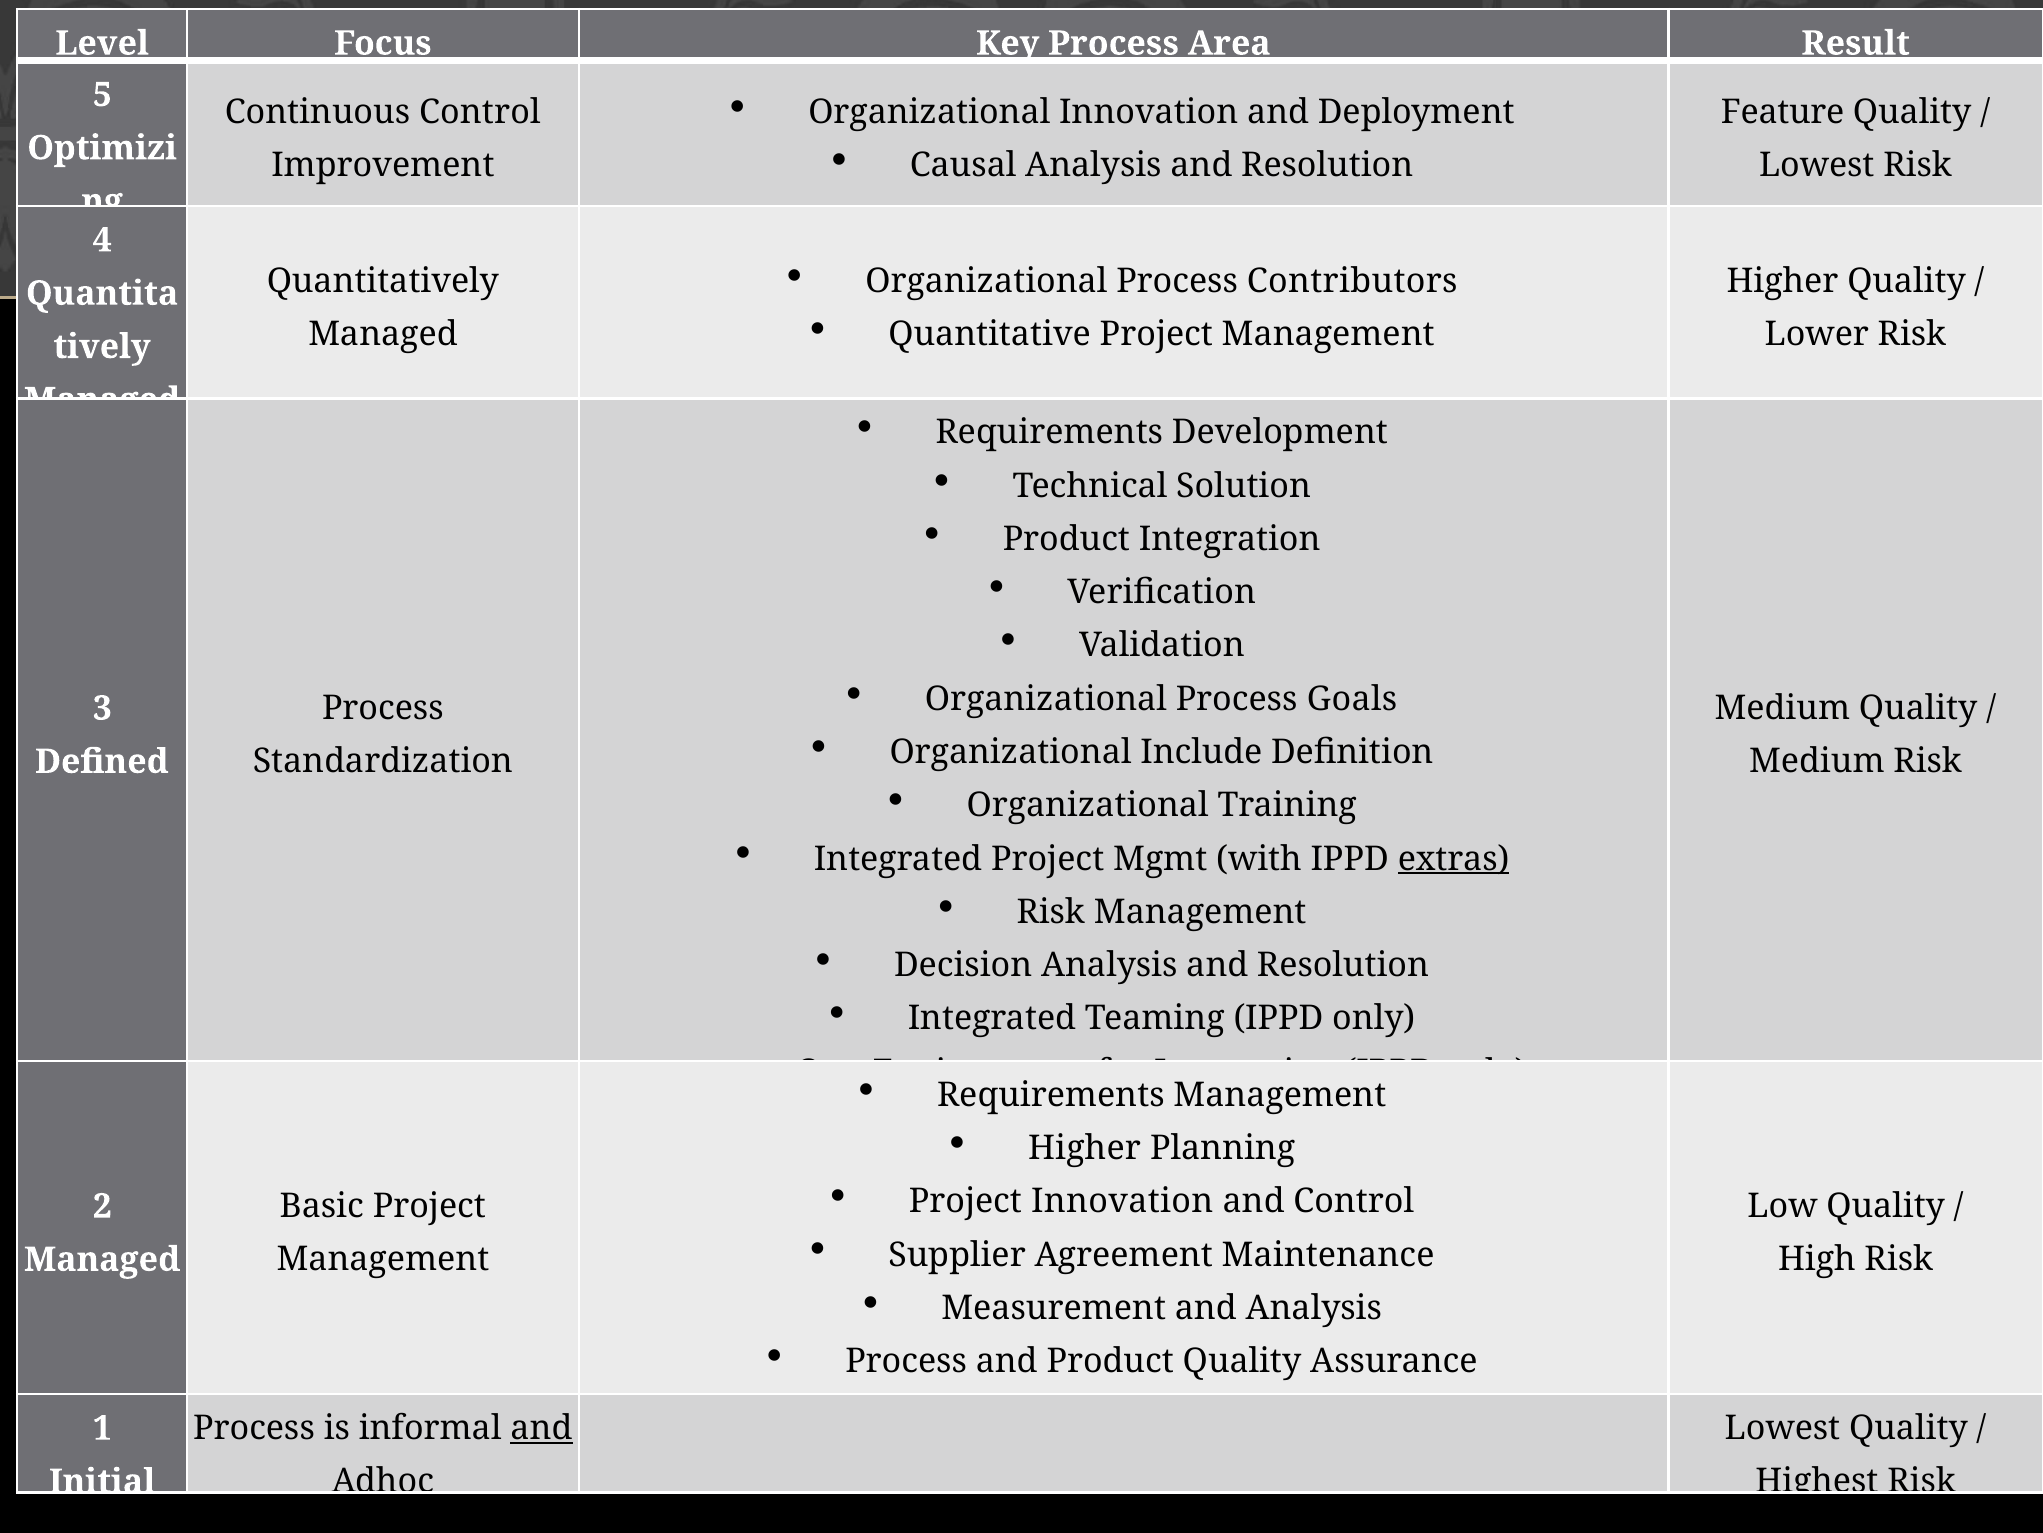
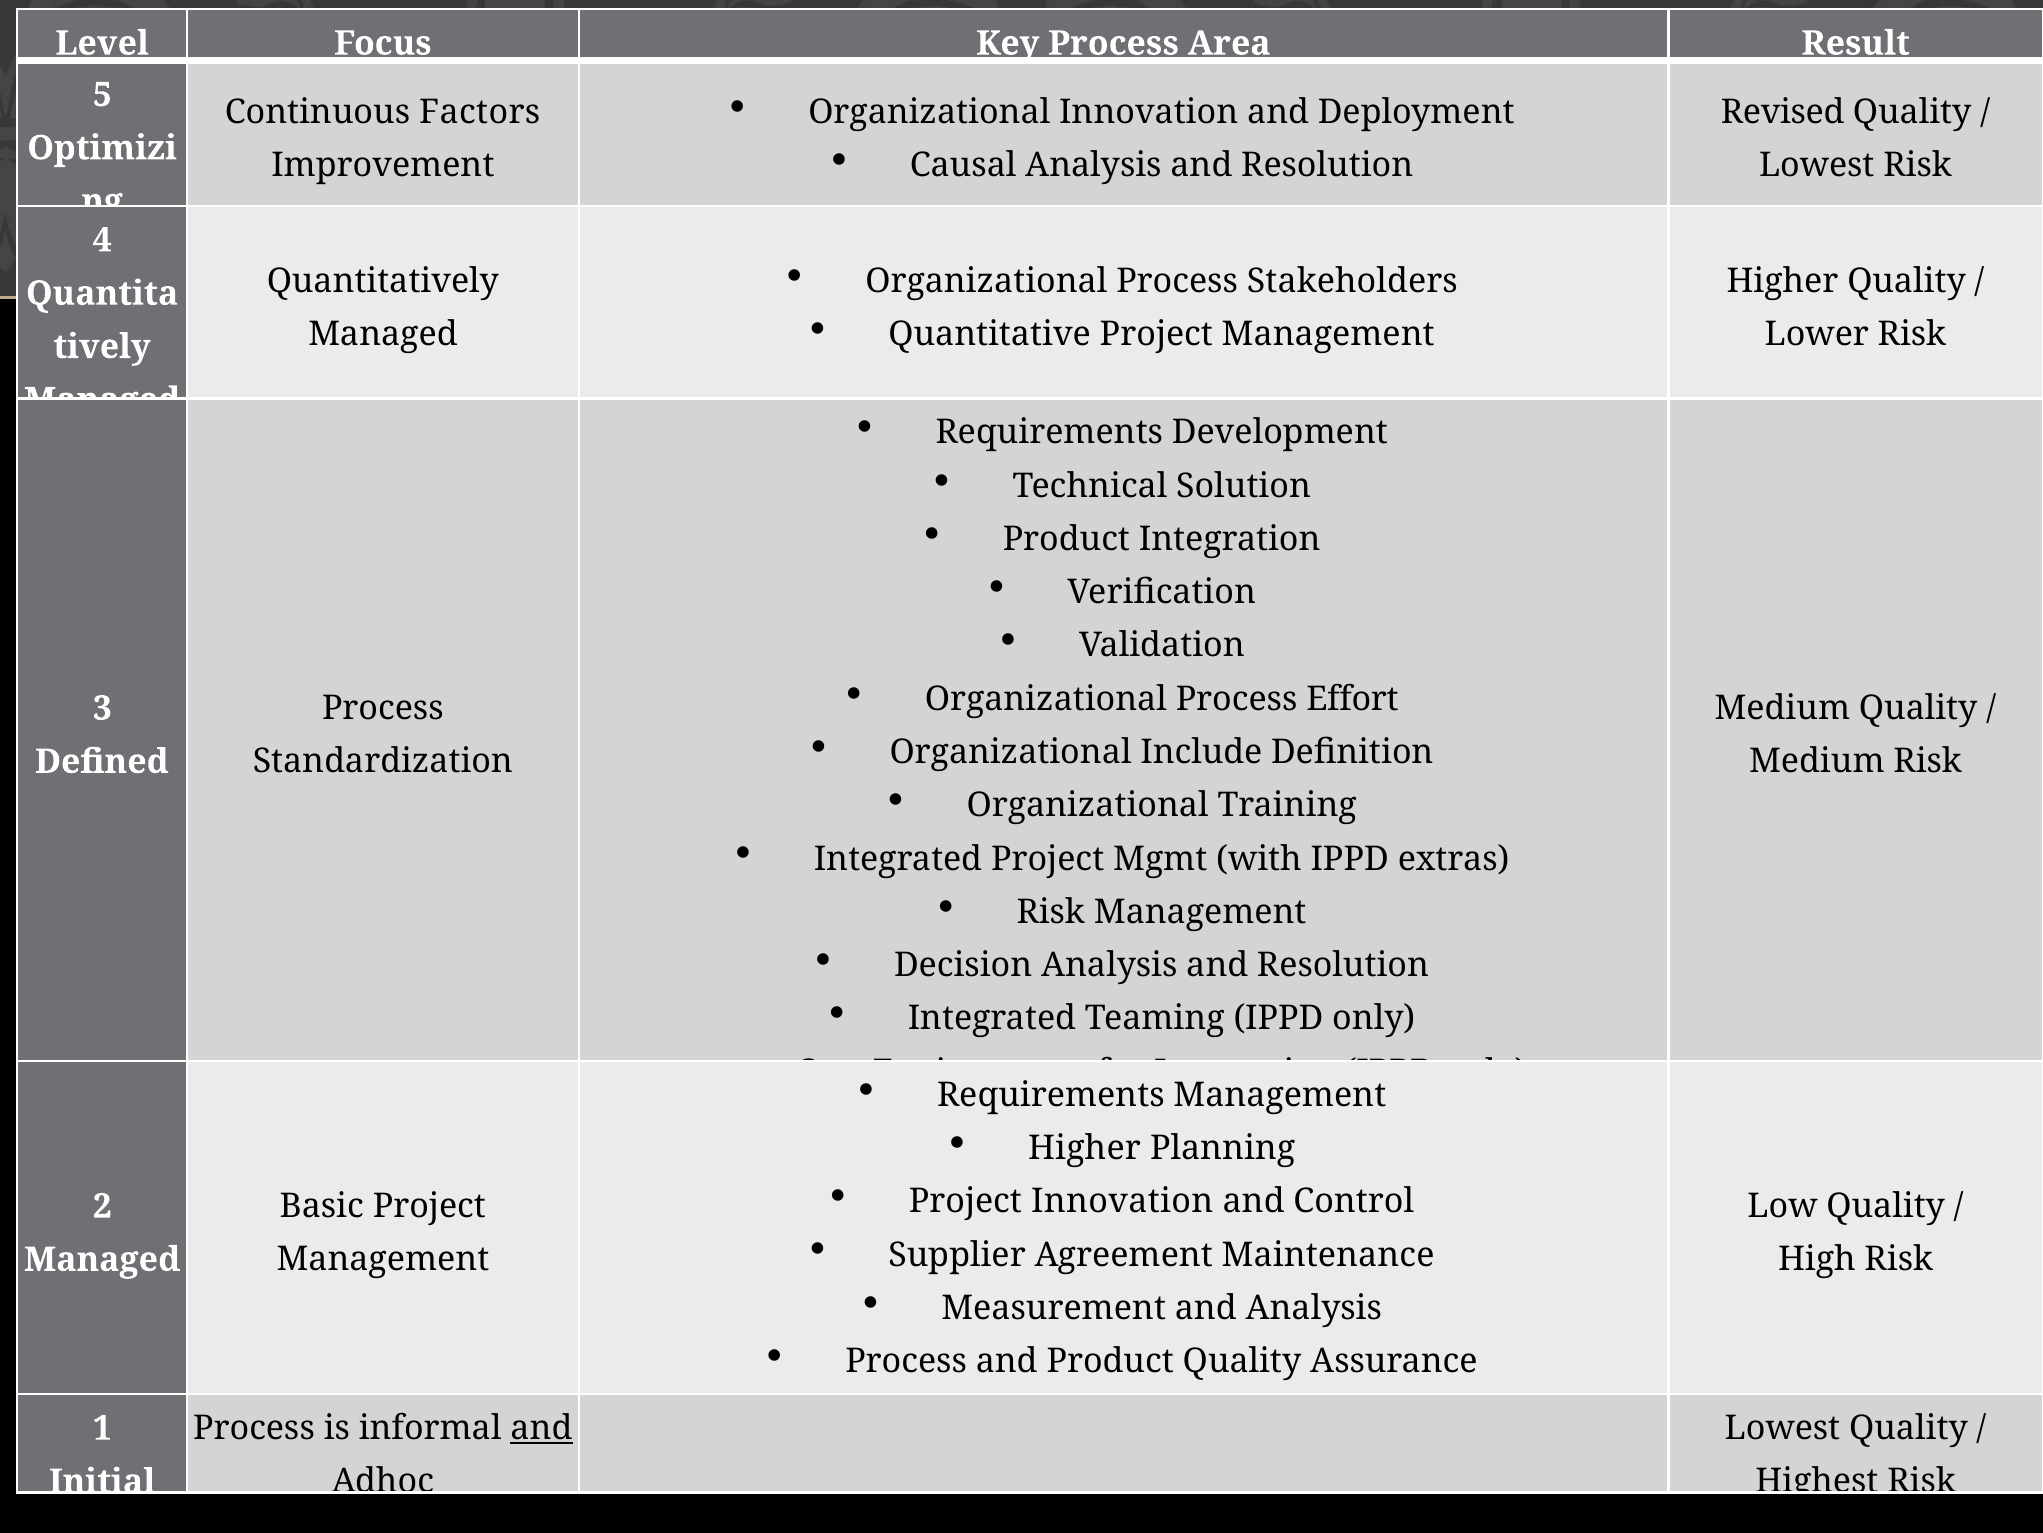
Continuous Control: Control -> Factors (480, 112)
Feature: Feature -> Revised (1783, 112)
Contributors: Contributors -> Stakeholders (1352, 281)
Goals: Goals -> Effort (1352, 699)
extras underline: present -> none (1454, 858)
